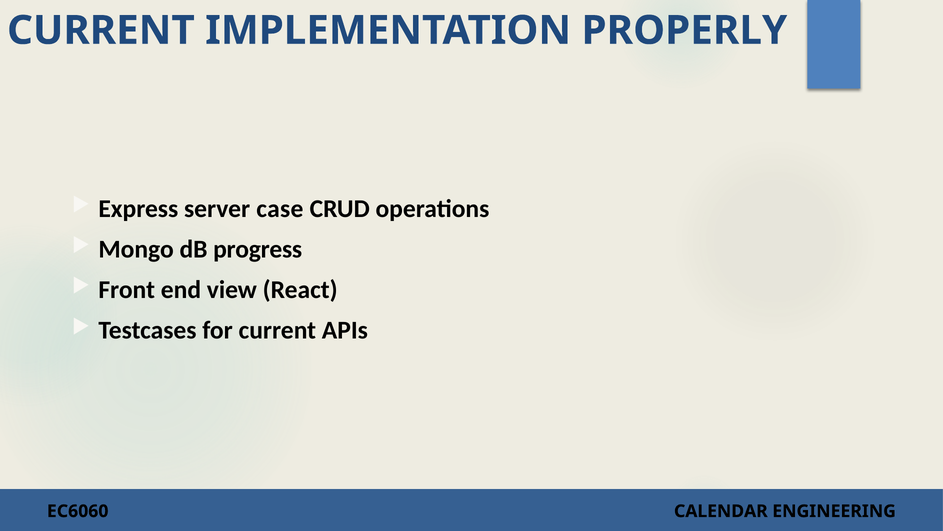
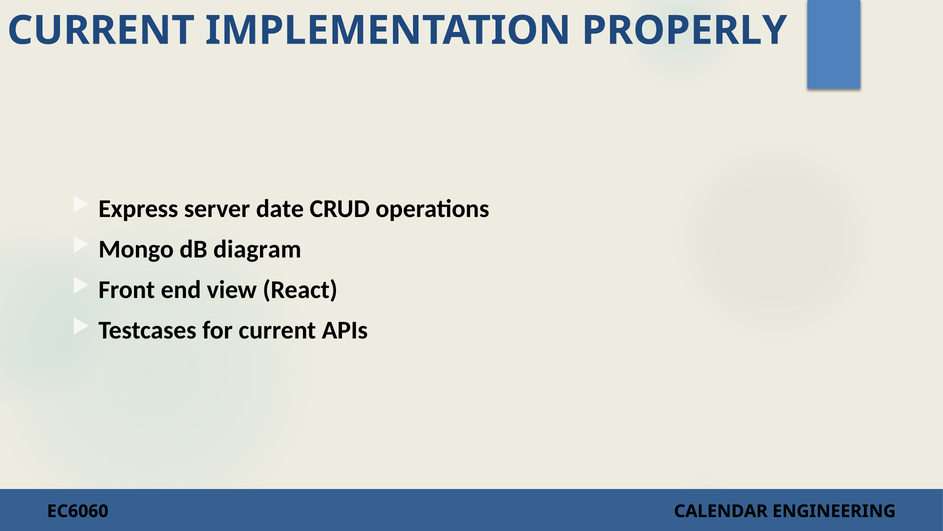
case: case -> date (280, 209)
progress: progress -> diagram (257, 249)
